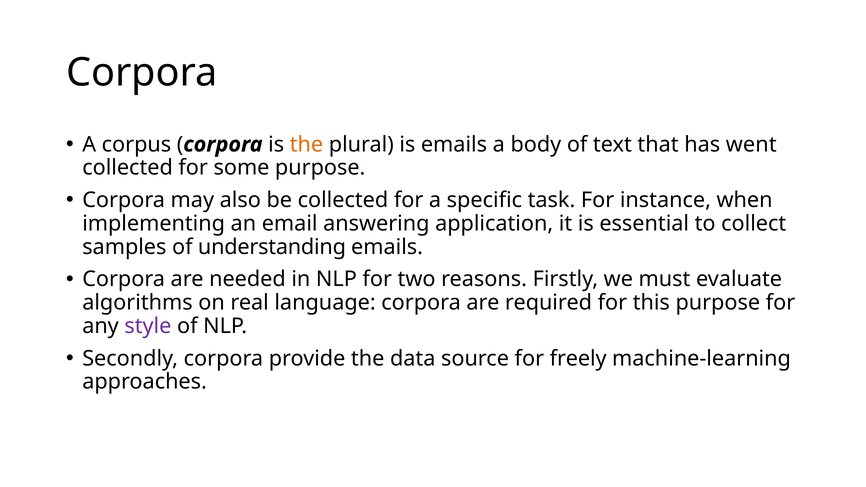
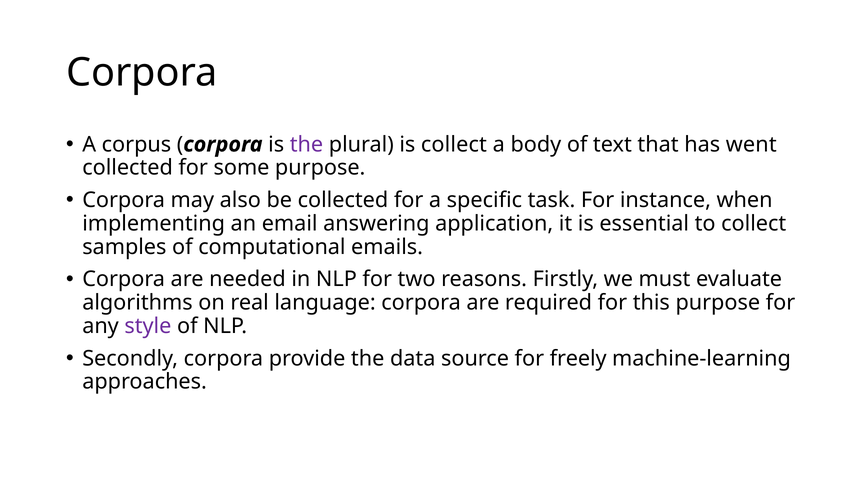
the colour: orange -> purple (306, 144)
is emails: emails -> collect (454, 144)
understanding: understanding -> computational (272, 247)
